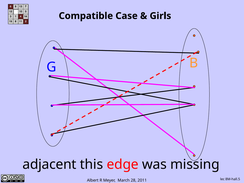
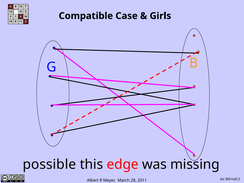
adjacent: adjacent -> possible (49, 164)
